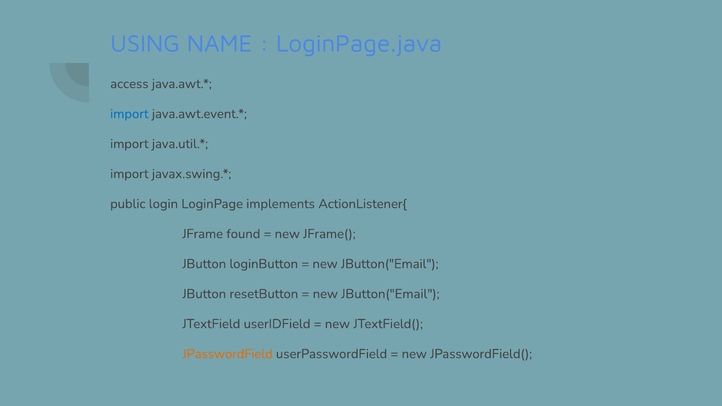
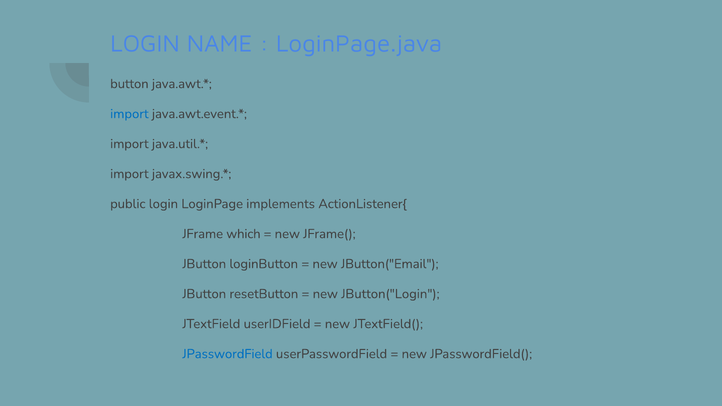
USING: USING -> LOGIN (145, 44)
access: access -> button (129, 84)
found: found -> which (243, 234)
JButton("Email: JButton("Email -> JButton("Login (390, 294)
JPasswordField colour: orange -> blue (228, 354)
